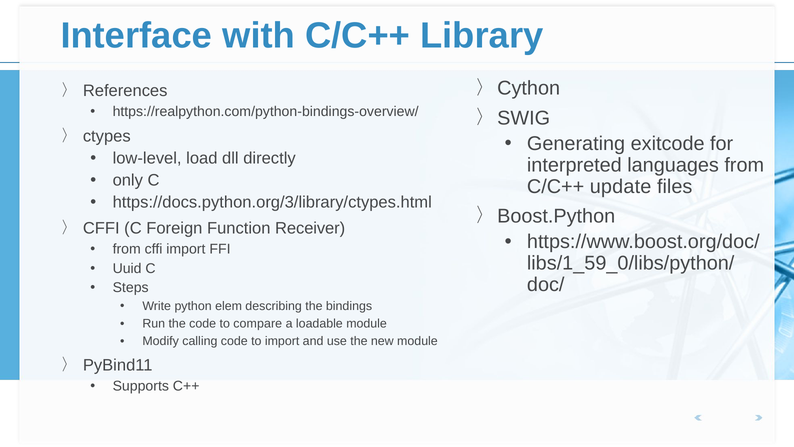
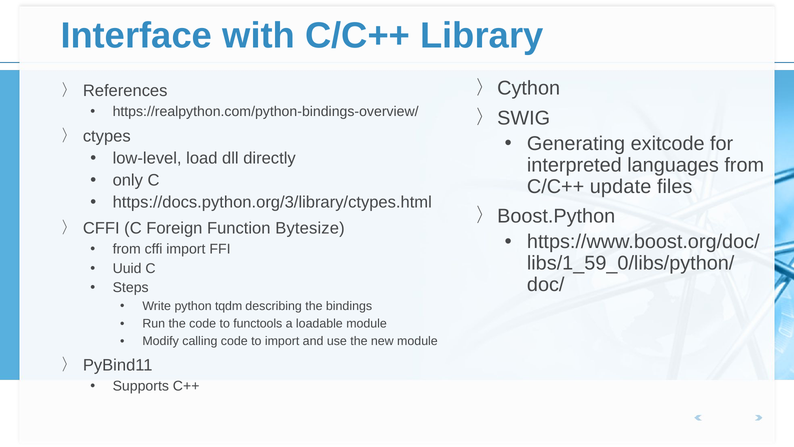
Receiver: Receiver -> Bytesize (310, 228)
elem: elem -> tqdm (229, 306)
compare: compare -> functools (258, 324)
